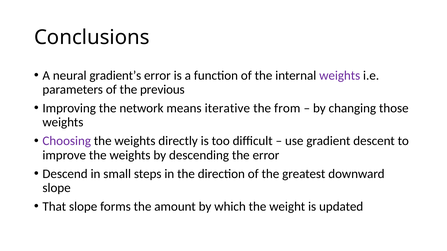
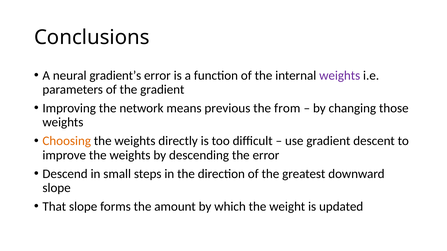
the previous: previous -> gradient (162, 90)
iterative: iterative -> previous (227, 108)
Choosing colour: purple -> orange (67, 141)
